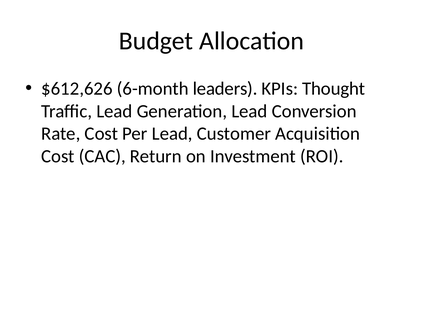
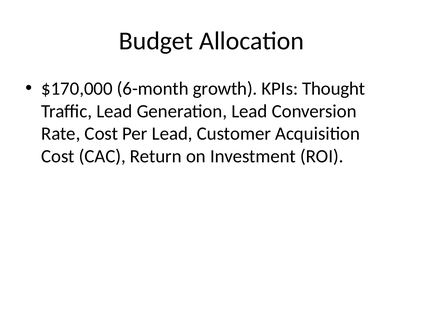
$612,626: $612,626 -> $170,000 (77, 89)
leaders: leaders -> growth (225, 89)
